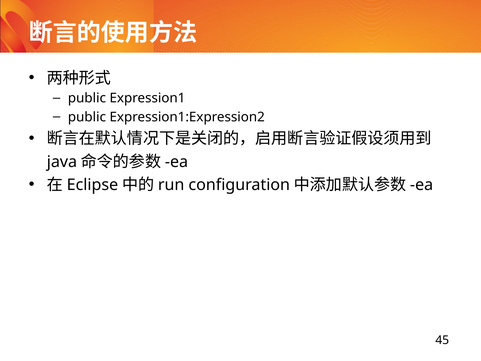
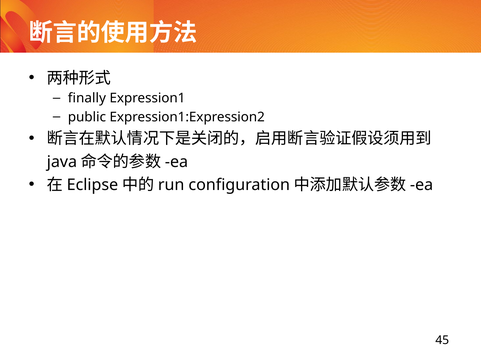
public: public -> finally (87, 98)
